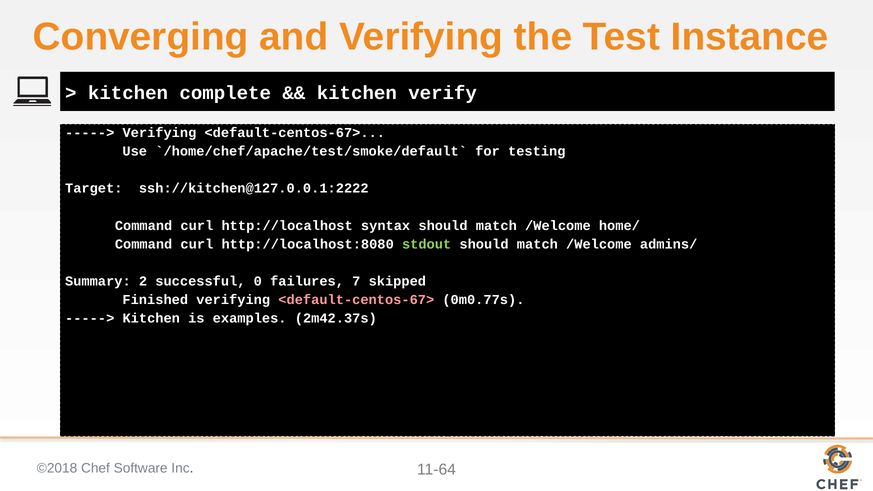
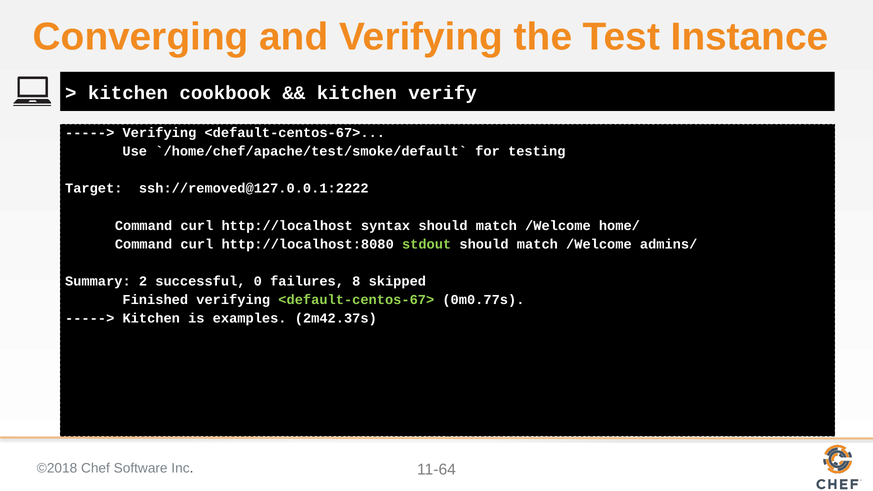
complete: complete -> cookbook (225, 93)
ssh://kitchen@127.0.0.1:2222: ssh://kitchen@127.0.0.1:2222 -> ssh://removed@127.0.0.1:2222 (254, 188)
7: 7 -> 8 (356, 281)
<default-centos-67> colour: pink -> light green (356, 300)
